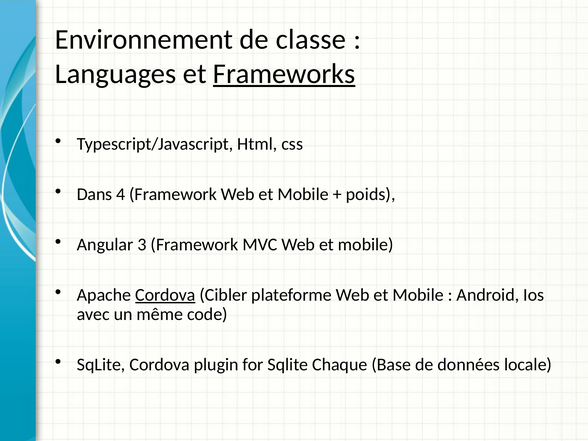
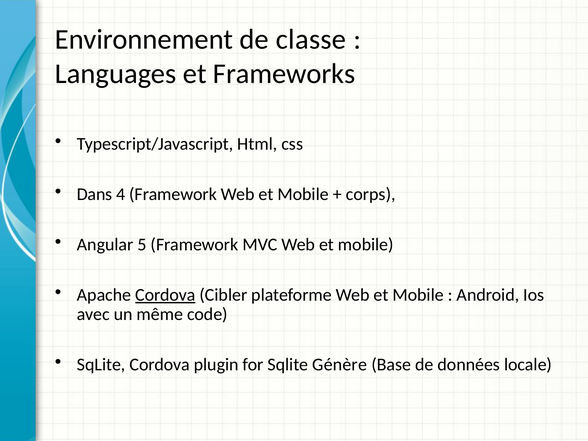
Frameworks underline: present -> none (284, 74)
poids: poids -> corps (371, 194)
3: 3 -> 5 (142, 245)
Chaque: Chaque -> Génère (340, 365)
